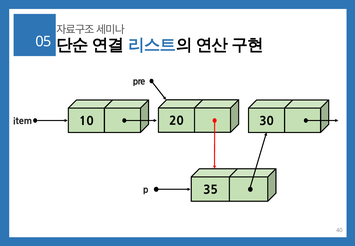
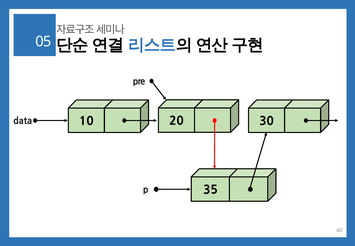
item: item -> data (23, 121)
